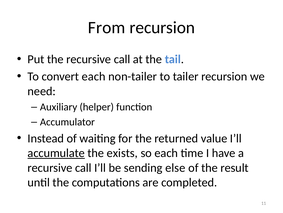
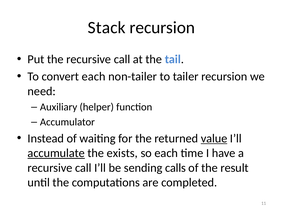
From: From -> Stack (107, 27)
value underline: none -> present (214, 138)
else: else -> calls (175, 167)
